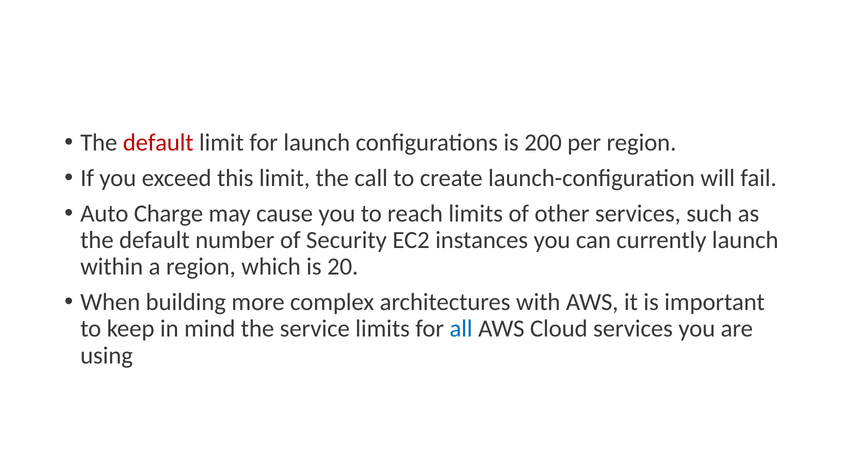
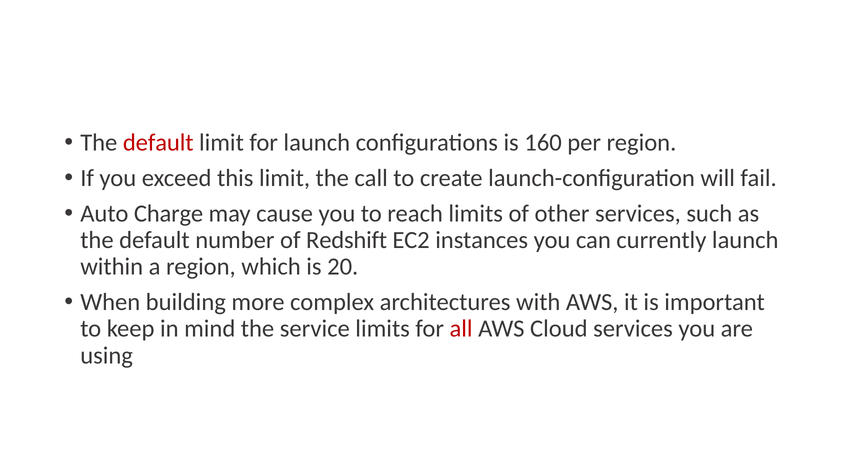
200: 200 -> 160 (543, 143)
Security: Security -> Redshift (347, 240)
all colour: blue -> red (461, 329)
